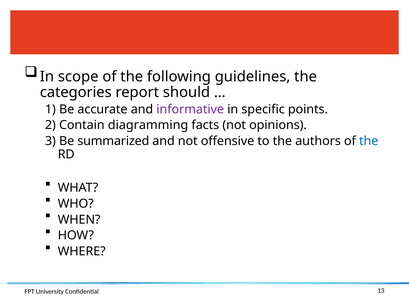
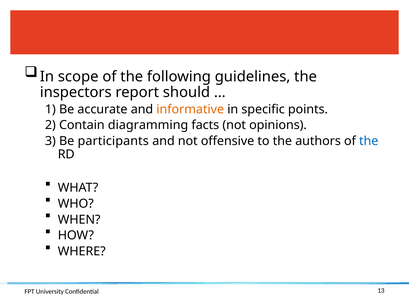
categories: categories -> inspectors (76, 93)
informative colour: purple -> orange (190, 110)
summarized: summarized -> participants (113, 141)
